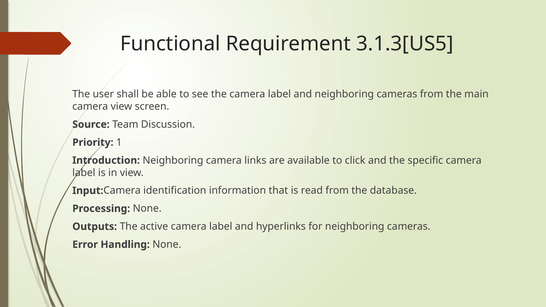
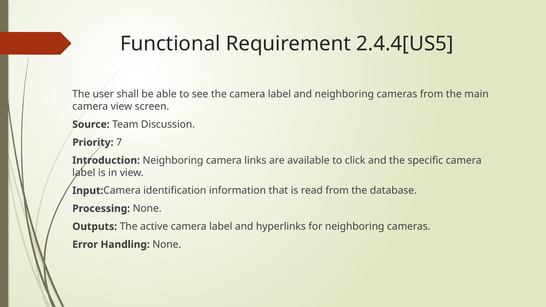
3.1.3[US5: 3.1.3[US5 -> 2.4.4[US5 (405, 44)
1: 1 -> 7 (119, 142)
